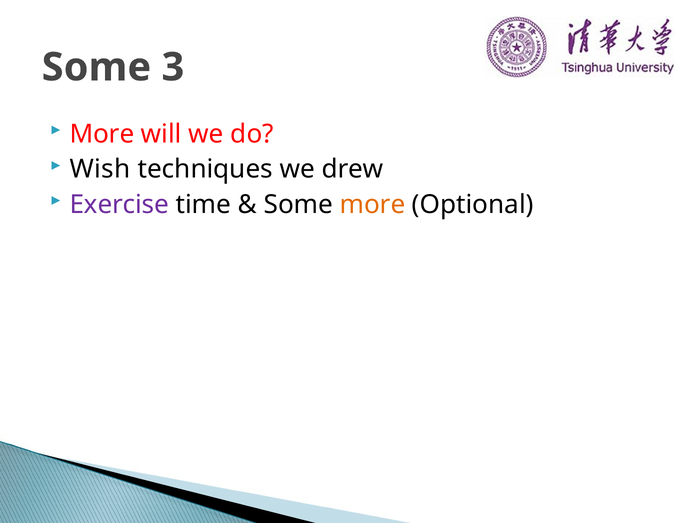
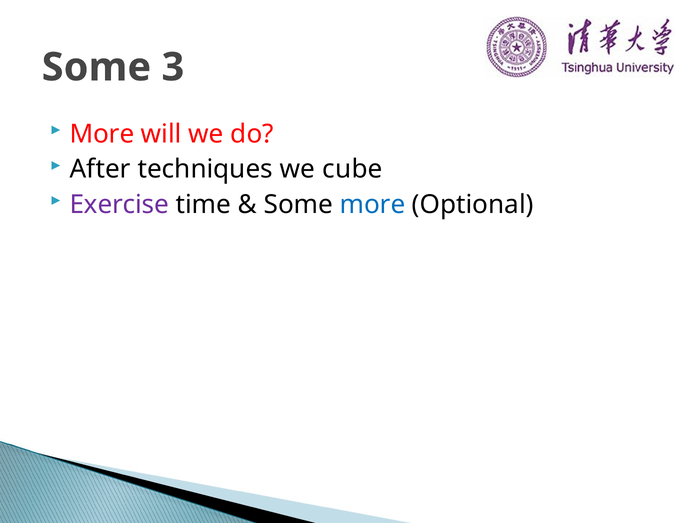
Wish: Wish -> After (100, 169)
drew: drew -> cube (352, 169)
more colour: orange -> blue (373, 204)
